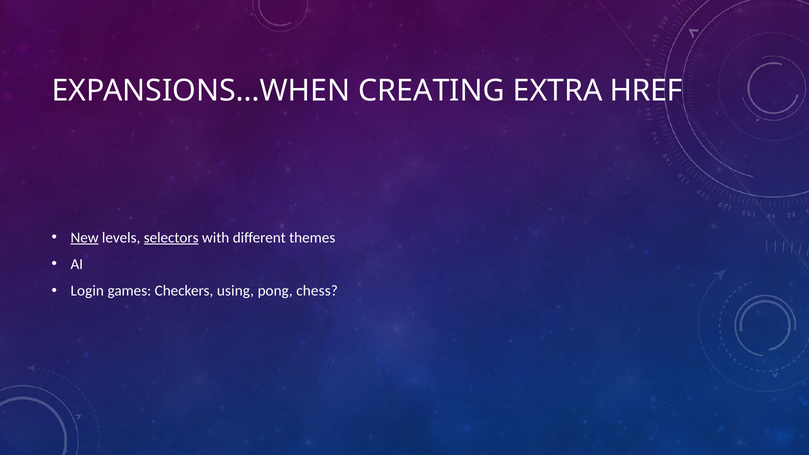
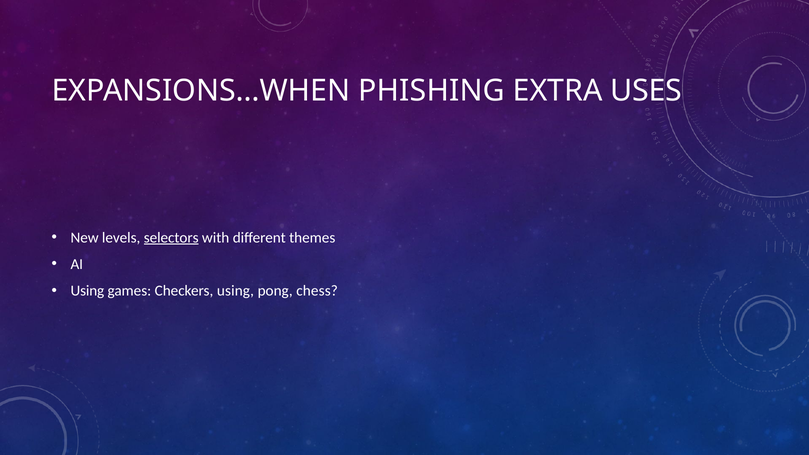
CREATING: CREATING -> PHISHING (432, 91)
HREF: HREF -> USES (646, 91)
New underline: present -> none (85, 238)
Login: Login -> Using (87, 291)
